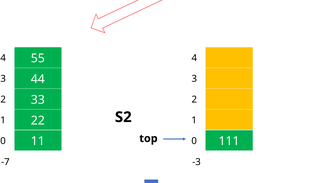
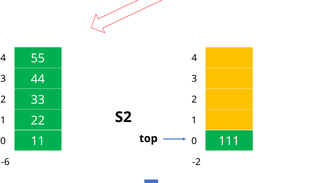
-7: -7 -> -6 (5, 162)
-3: -3 -> -2 (196, 162)
